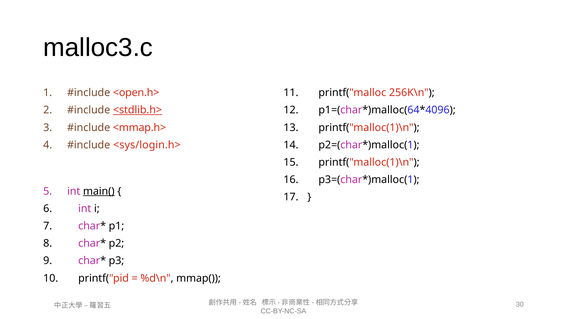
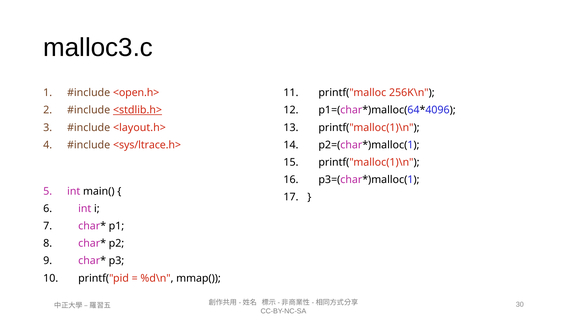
<mmap.h>: <mmap.h> -> <layout.h> (139, 127)
<sys/login.h>: <sys/login.h> -> <sys/ltrace.h> (147, 145)
main( underline: present -> none (99, 191)
